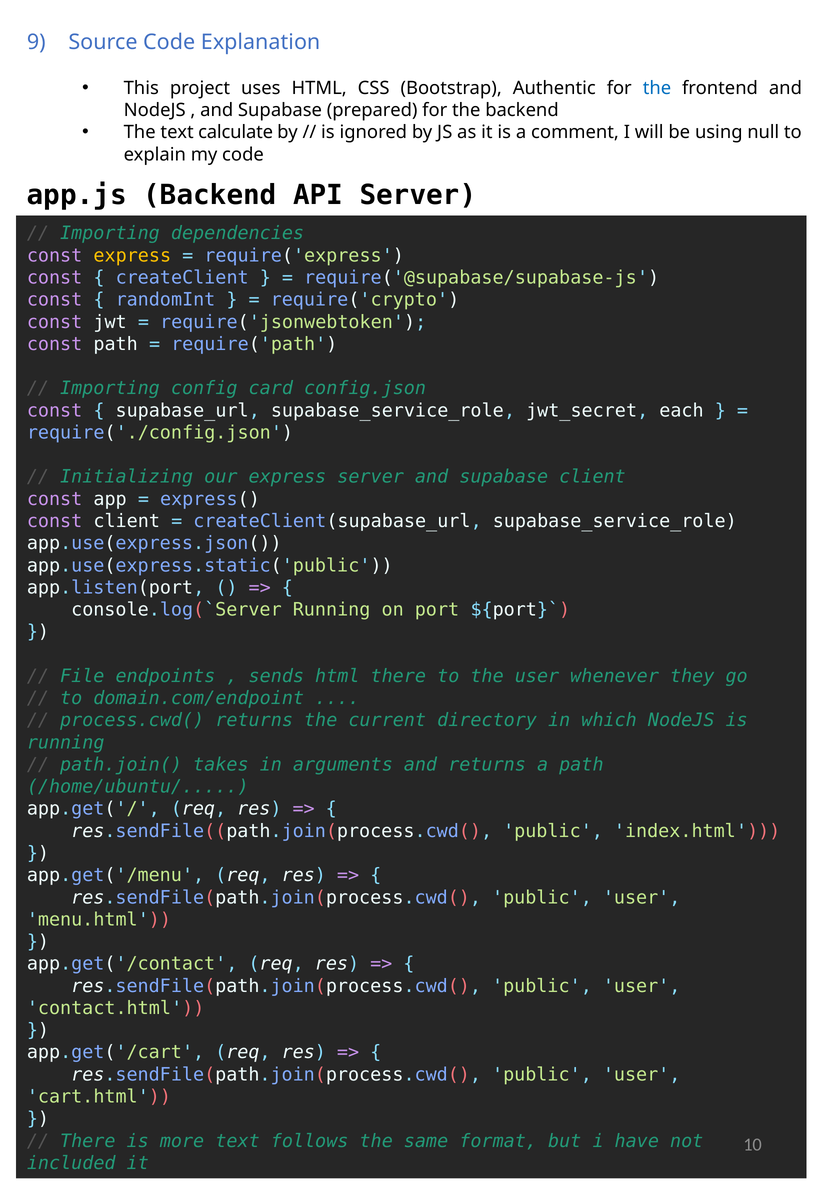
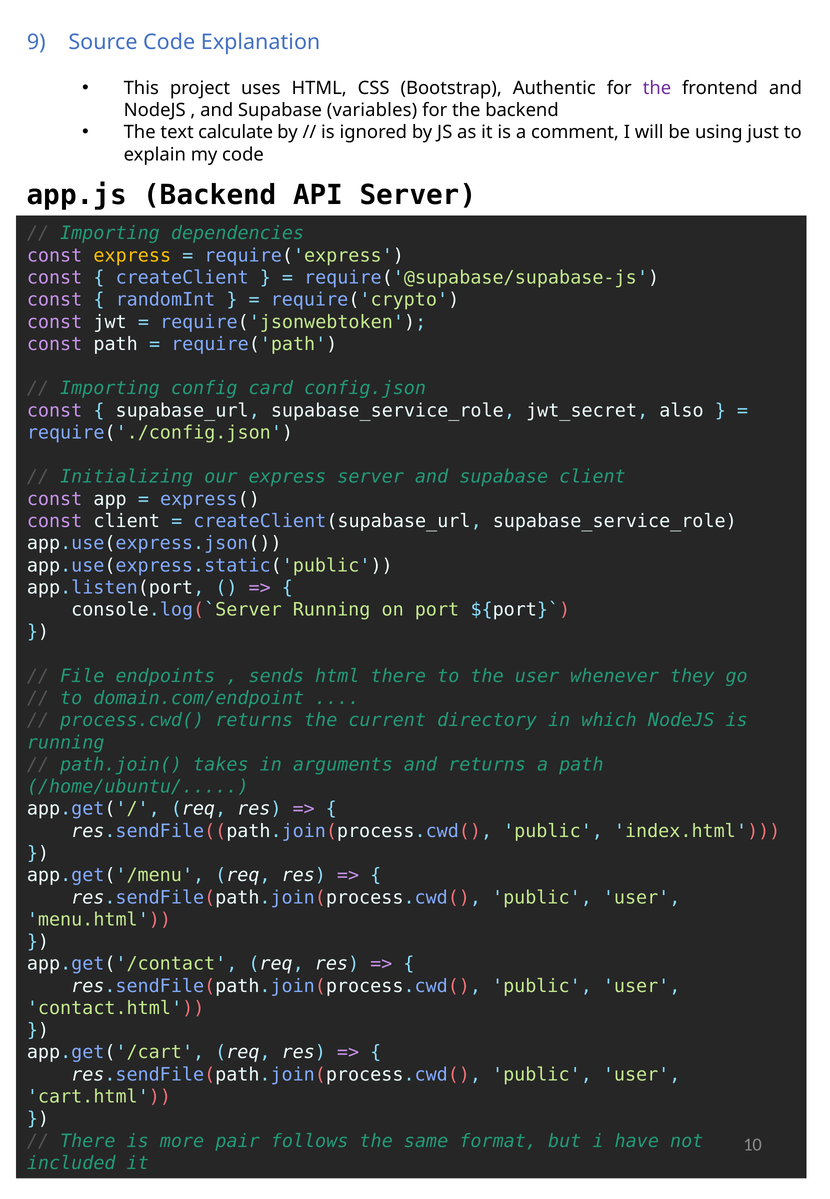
the colour: blue -> purple (657, 88)
prepared: prepared -> variables (372, 110)
null: null -> just (763, 132)
each: each -> also (681, 410)
more text: text -> pair (238, 1141)
